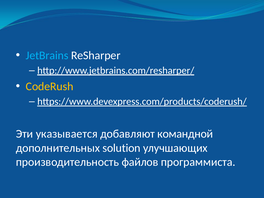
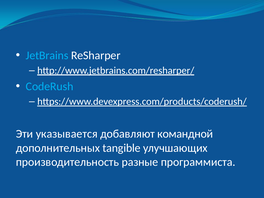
CodeRush colour: yellow -> light blue (50, 86)
solution: solution -> tangible (122, 148)
файлов: файлов -> разные (140, 162)
